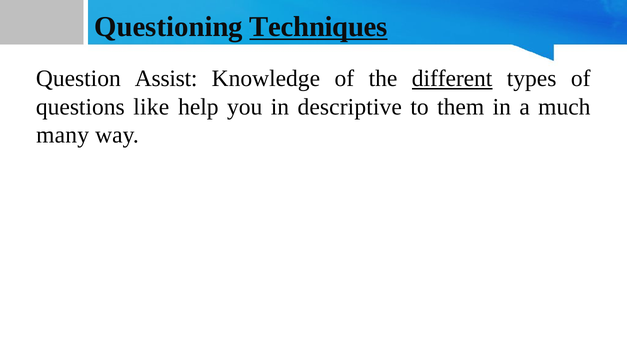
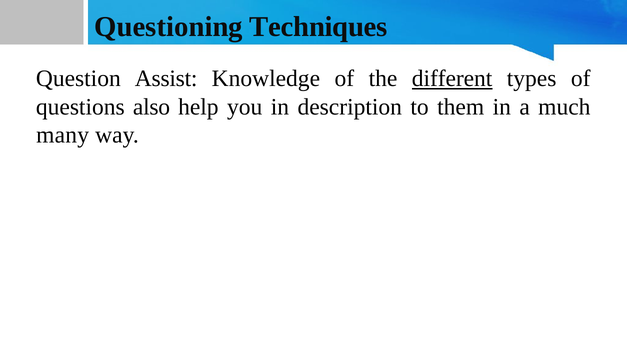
Techniques underline: present -> none (319, 27)
like: like -> also (152, 107)
descriptive: descriptive -> description (350, 107)
